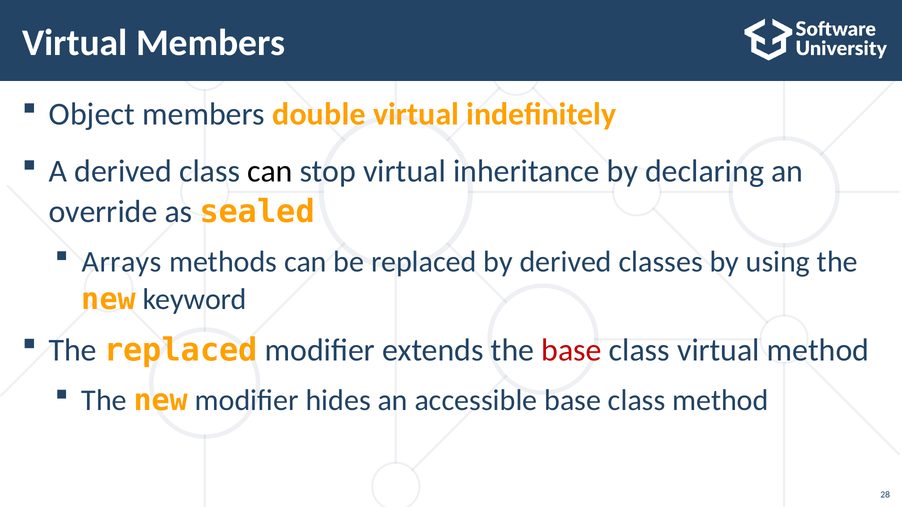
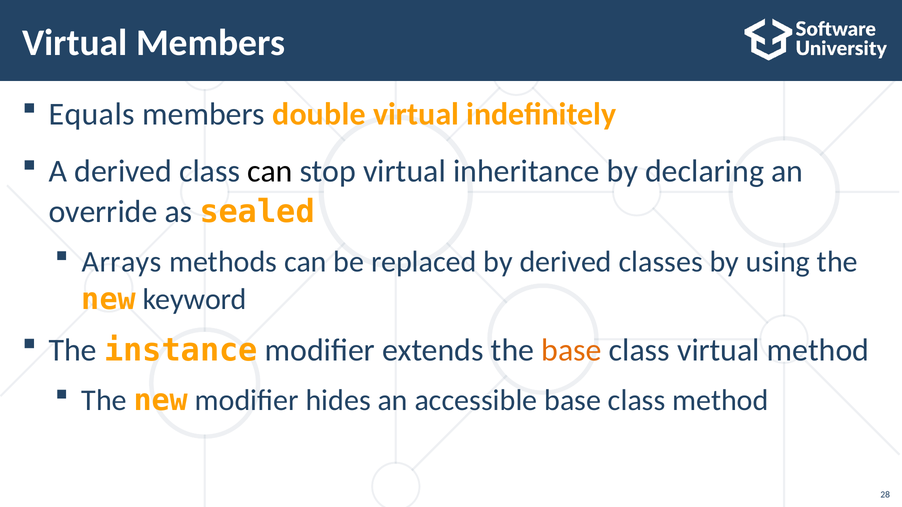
Object: Object -> Equals (92, 114)
The replaced: replaced -> instance (181, 350)
base colour: red -> orange (572, 350)
